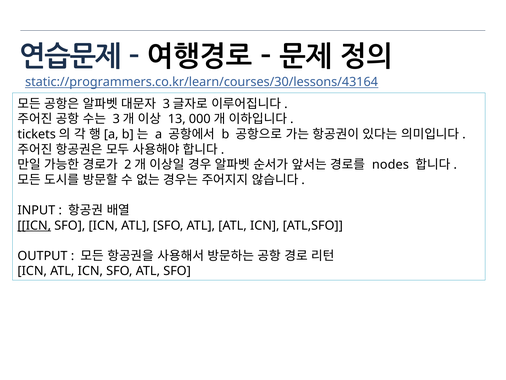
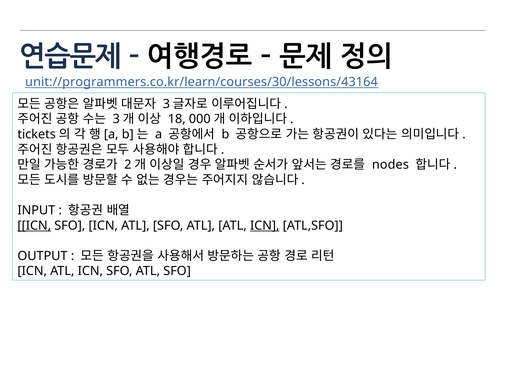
static://programmers.co.kr/learn/courses/30/lessons/43164: static://programmers.co.kr/learn/courses/30/lessons/43164 -> unit://programmers.co.kr/learn/courses/30/lessons/43164 (201, 82)
13: 13 -> 18 (177, 119)
ICN underline: none -> present (265, 225)
